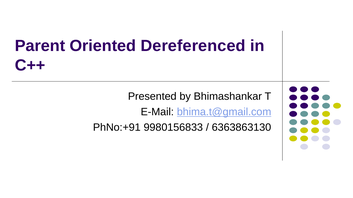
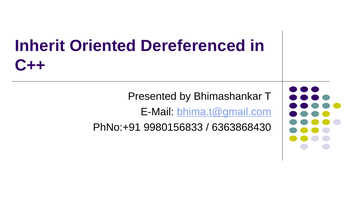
Parent: Parent -> Inherit (40, 46)
6363863130: 6363863130 -> 6363868430 (241, 128)
